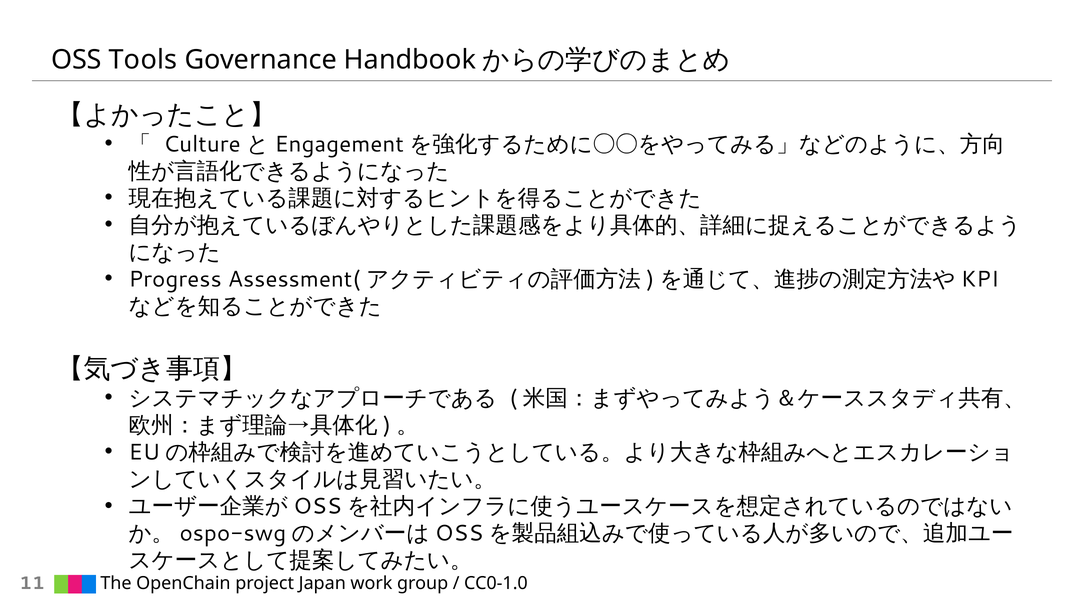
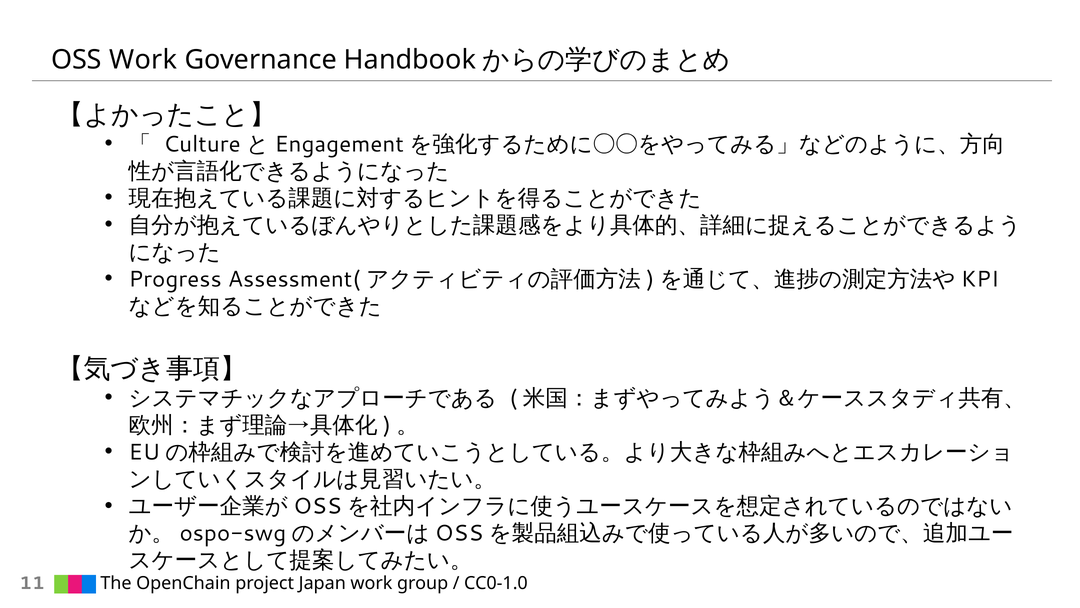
OSS Tools: Tools -> Work (143, 60)
